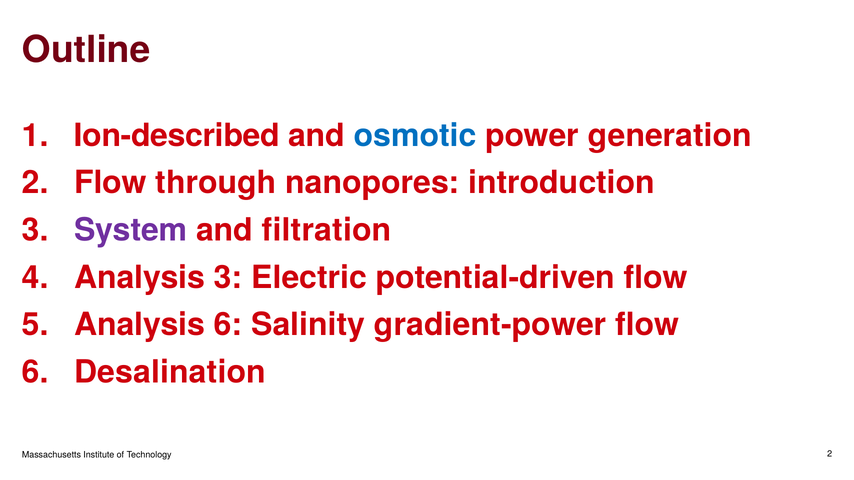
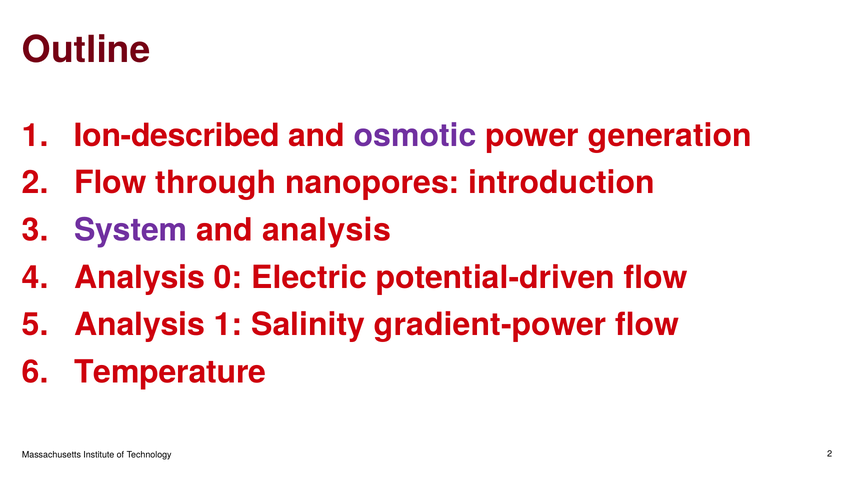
osmotic colour: blue -> purple (415, 136)
and filtration: filtration -> analysis (327, 230)
Analysis 3: 3 -> 0 (228, 278)
Analysis 6: 6 -> 1 (228, 325)
Desalination: Desalination -> Temperature (170, 372)
